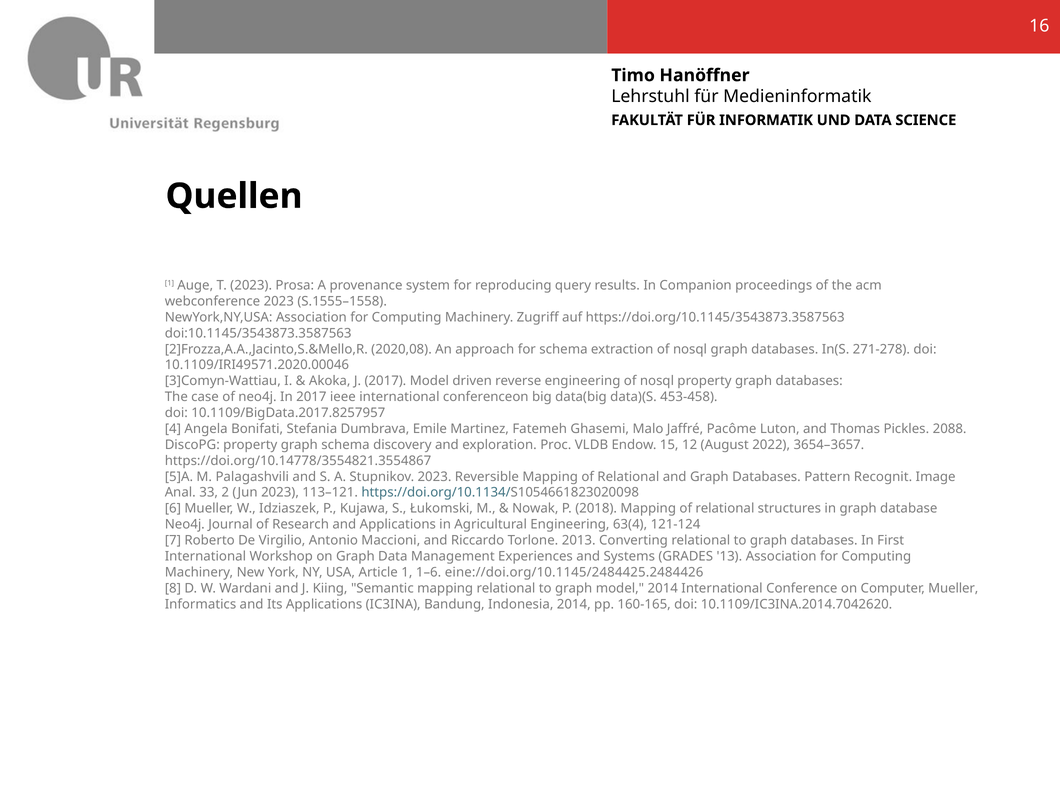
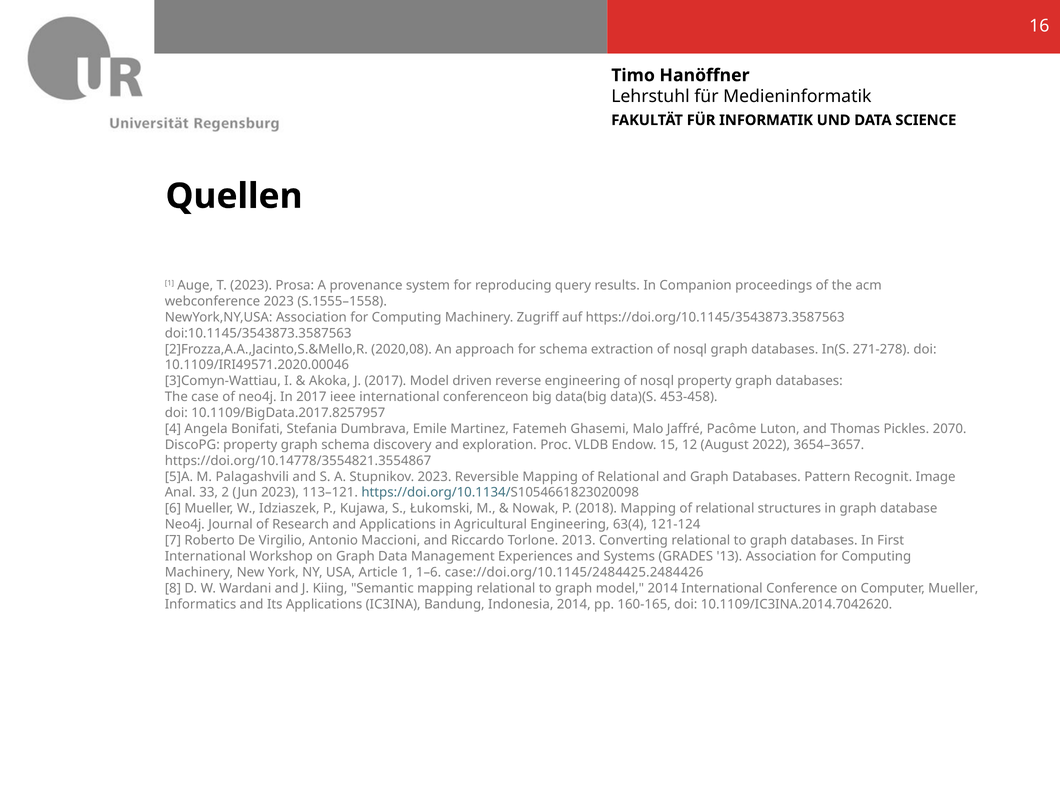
2088: 2088 -> 2070 (950, 429)
eine://doi.org/10.1145/2484425.2484426: eine://doi.org/10.1145/2484425.2484426 -> case://doi.org/10.1145/2484425.2484426 (574, 572)
